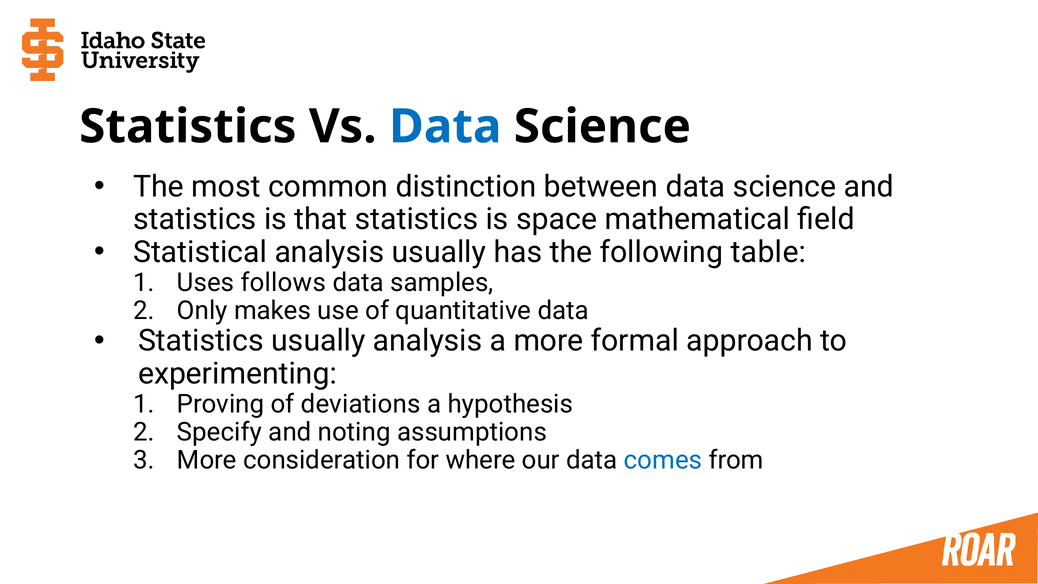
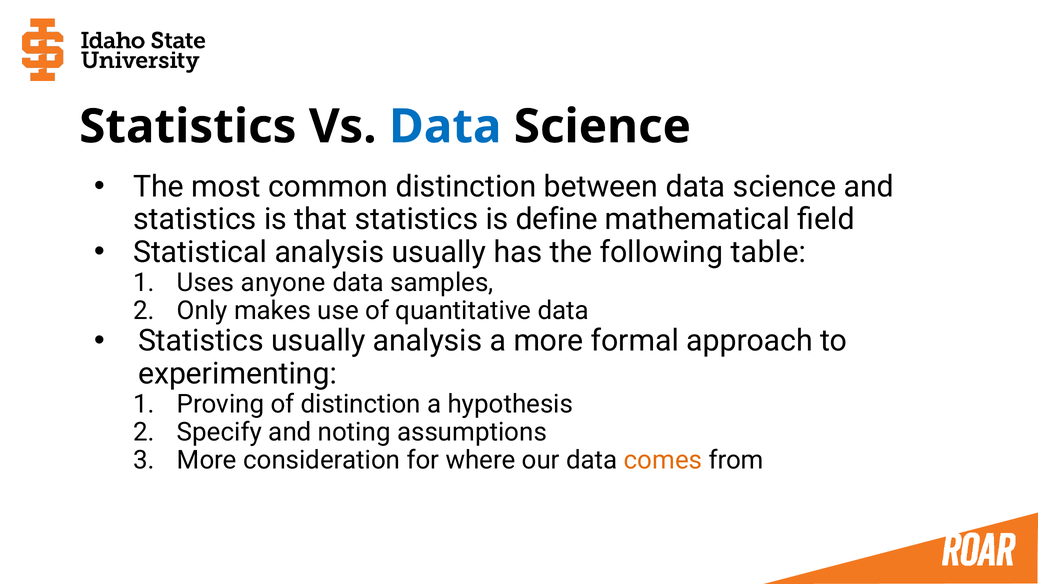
space: space -> define (557, 219)
follows: follows -> anyone (283, 282)
of deviations: deviations -> distinction (361, 404)
comes colour: blue -> orange (663, 460)
